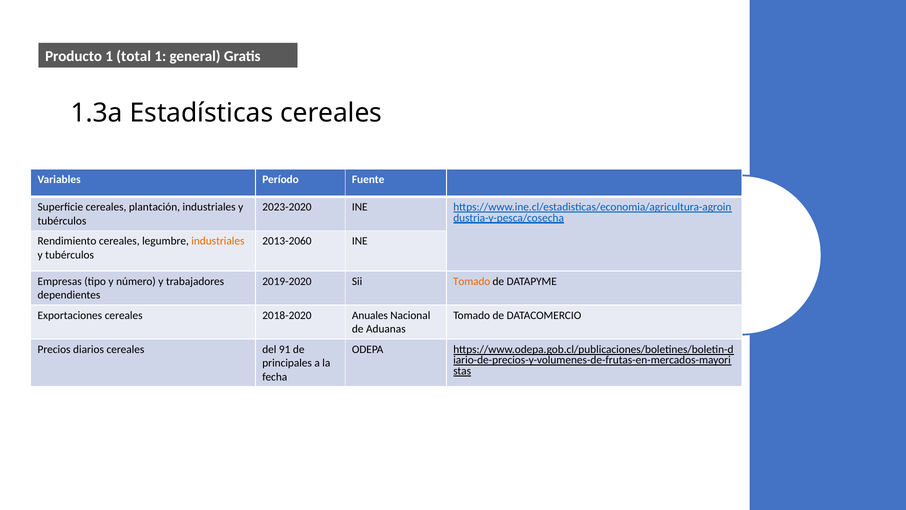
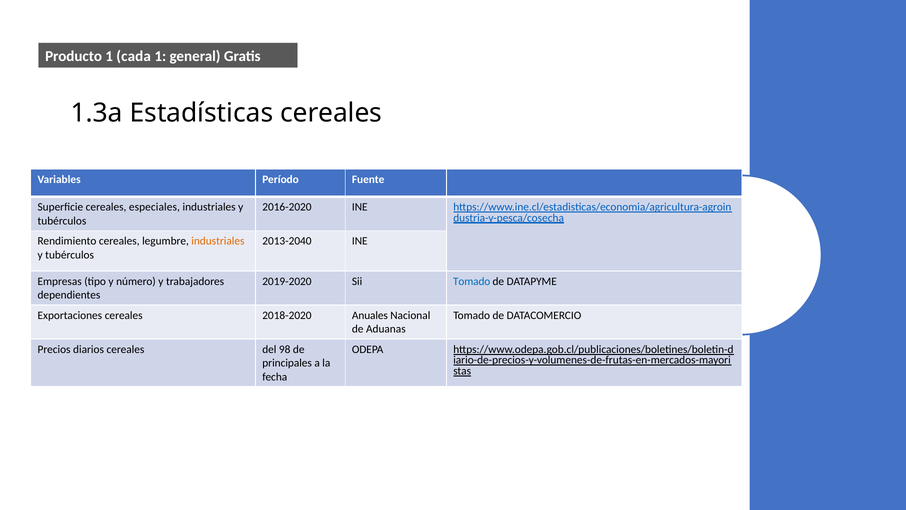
total: total -> cada (134, 56)
plantación: plantación -> especiales (154, 207)
2023-2020: 2023-2020 -> 2016-2020 (287, 207)
2013-2060: 2013-2060 -> 2013-2040 (287, 241)
Tomado colour: orange -> blue (472, 281)
91: 91 -> 98 (285, 349)
